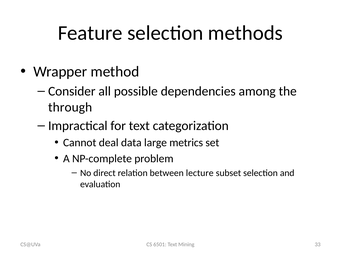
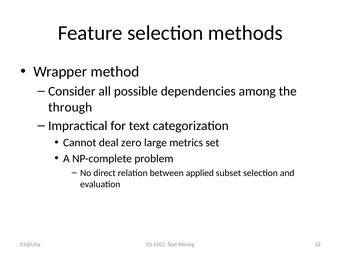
data: data -> zero (131, 143)
lecture: lecture -> applied (200, 173)
